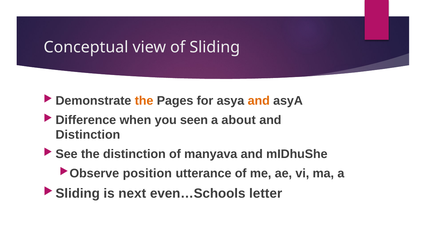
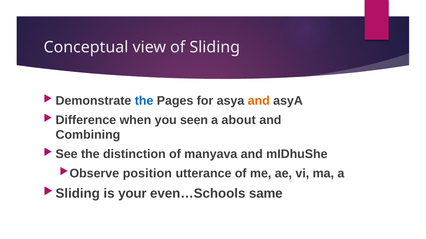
the colour: orange -> blue (144, 101)
Distinction: Distinction -> Combining (88, 135)
next: next -> your (132, 194)
letter: letter -> same (266, 194)
